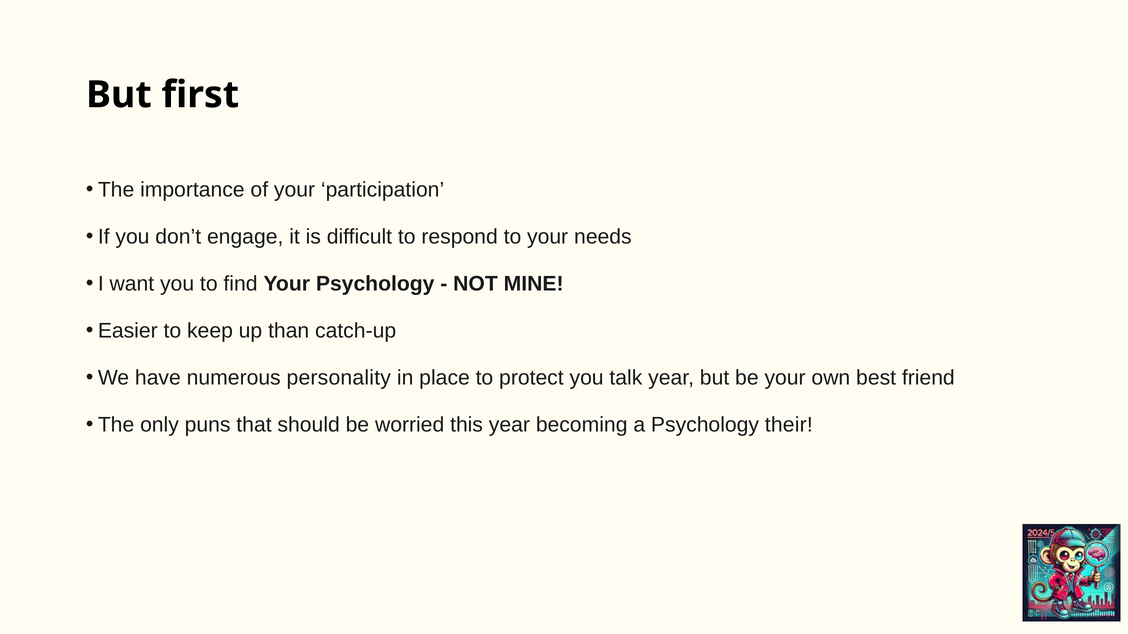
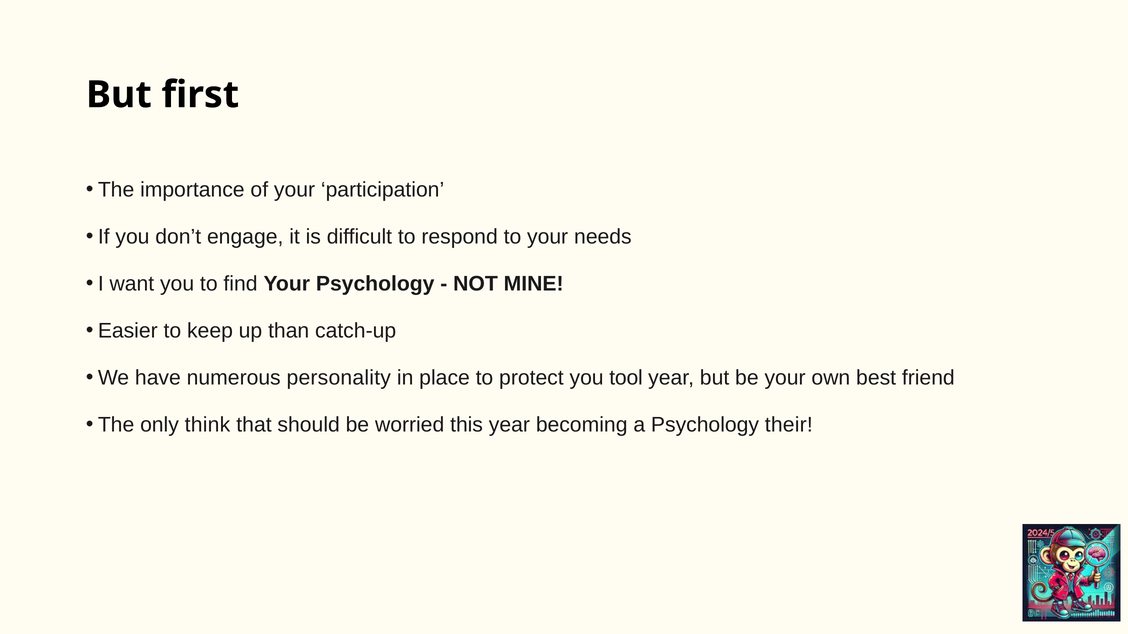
talk: talk -> tool (626, 378)
puns: puns -> think (207, 425)
